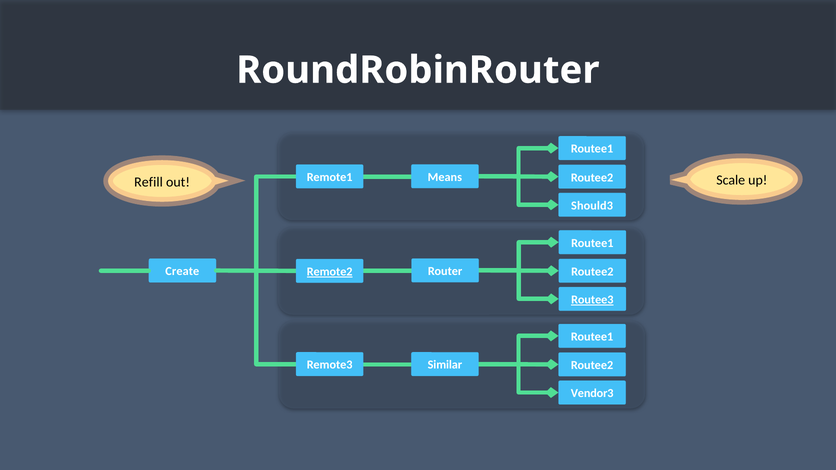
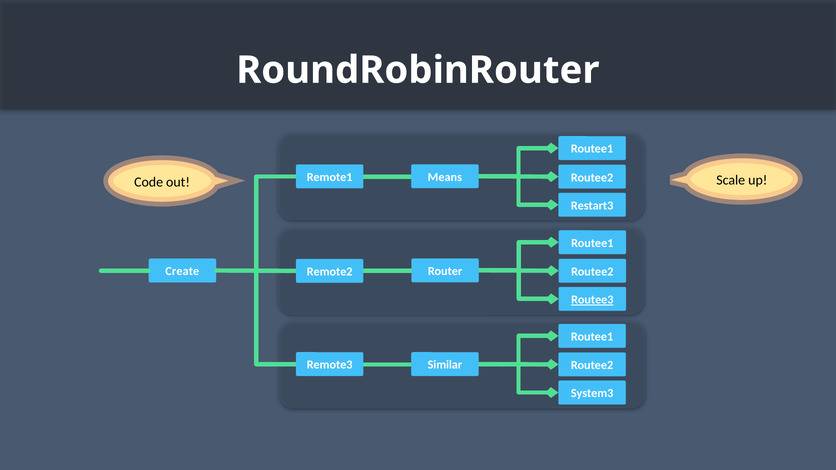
Refill: Refill -> Code (149, 182)
Should3: Should3 -> Restart3 (592, 206)
Remote2 underline: present -> none (330, 272)
Vendor3: Vendor3 -> System3 (592, 394)
